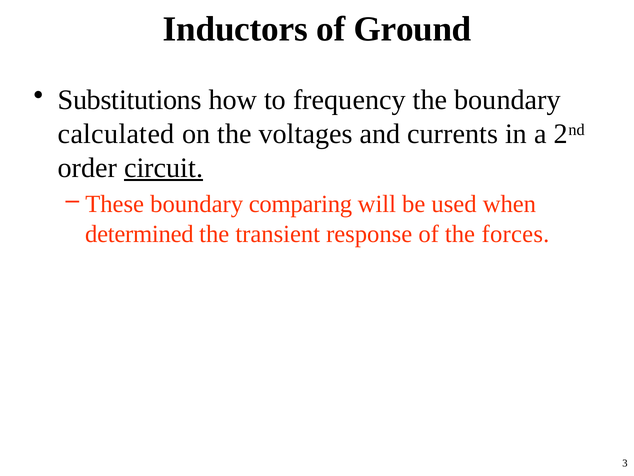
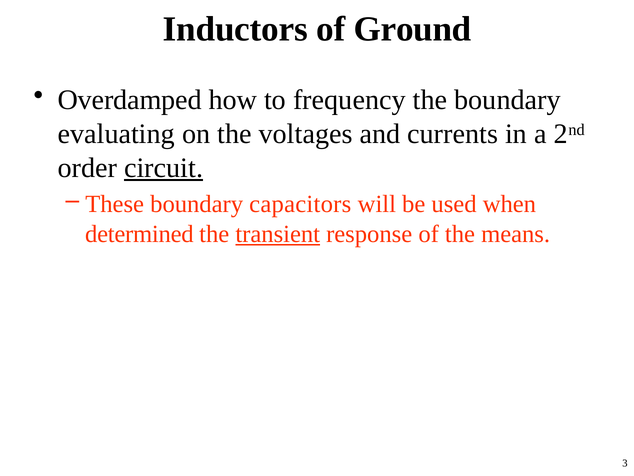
Substitutions: Substitutions -> Overdamped (130, 100)
calculated: calculated -> evaluating (116, 134)
comparing: comparing -> capacitors (300, 204)
transient underline: none -> present (278, 234)
forces: forces -> means (516, 234)
